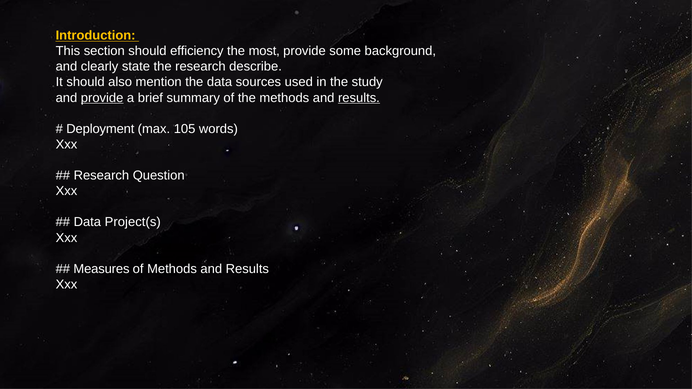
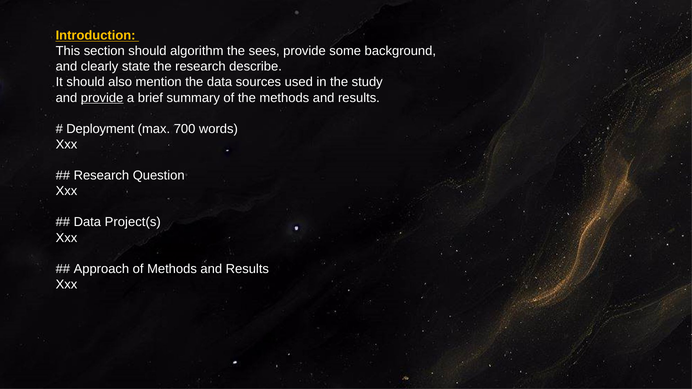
efficiency: efficiency -> algorithm (197, 51)
most: most -> sees (264, 51)
results underline: present -> none (359, 98)
105: 105 -> 700 (185, 129)
Measures: Measures -> Approach (101, 269)
